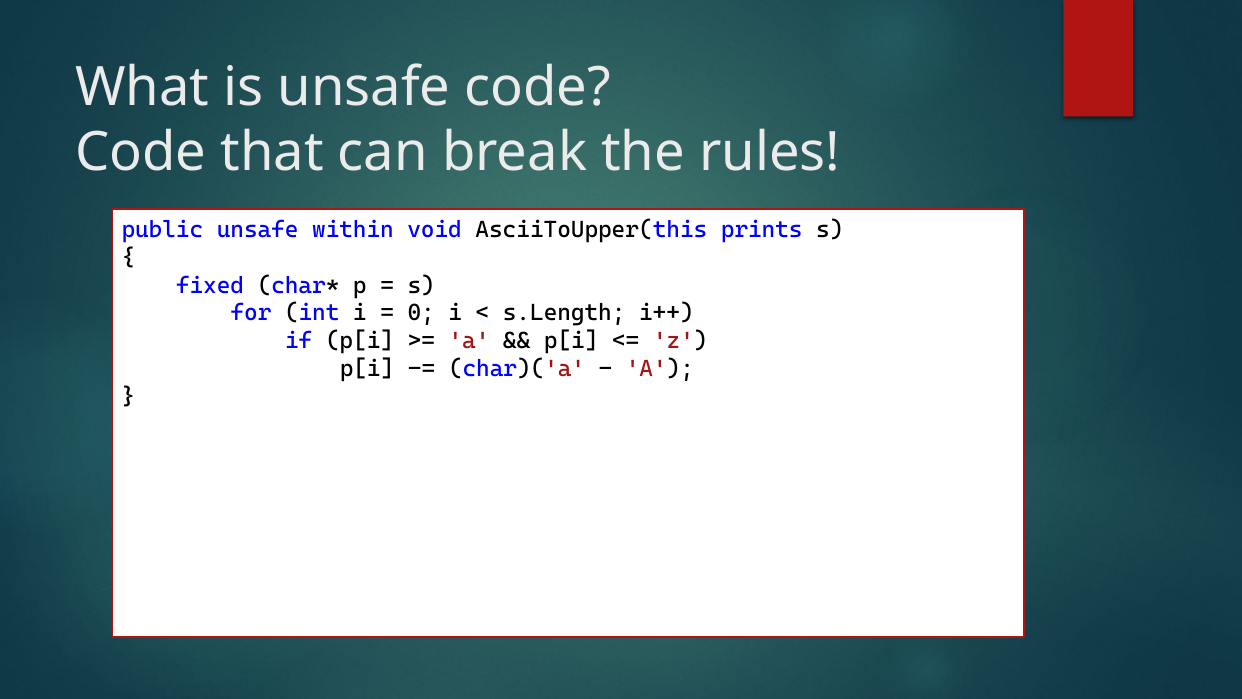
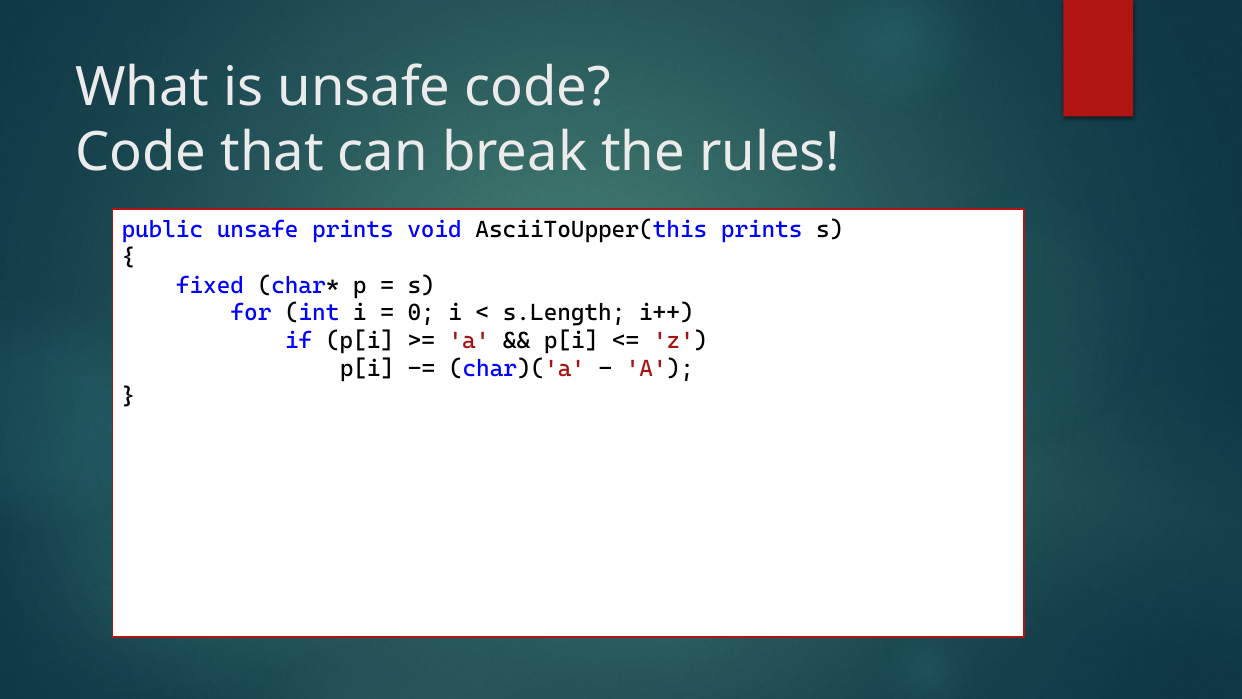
unsafe within: within -> prints (353, 229)
